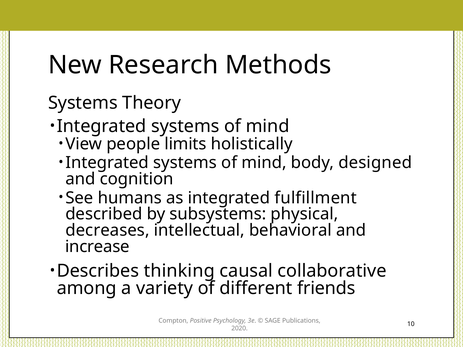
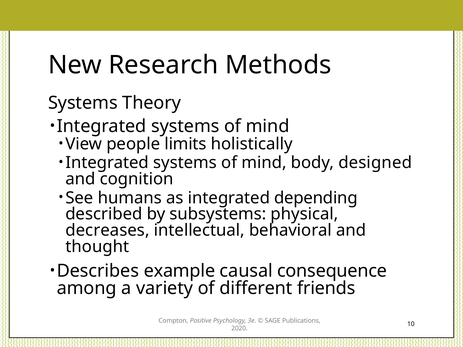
fulfillment: fulfillment -> depending (316, 198)
increase: increase -> thought (97, 247)
thinking: thinking -> example (179, 271)
collaborative: collaborative -> consequence (332, 271)
